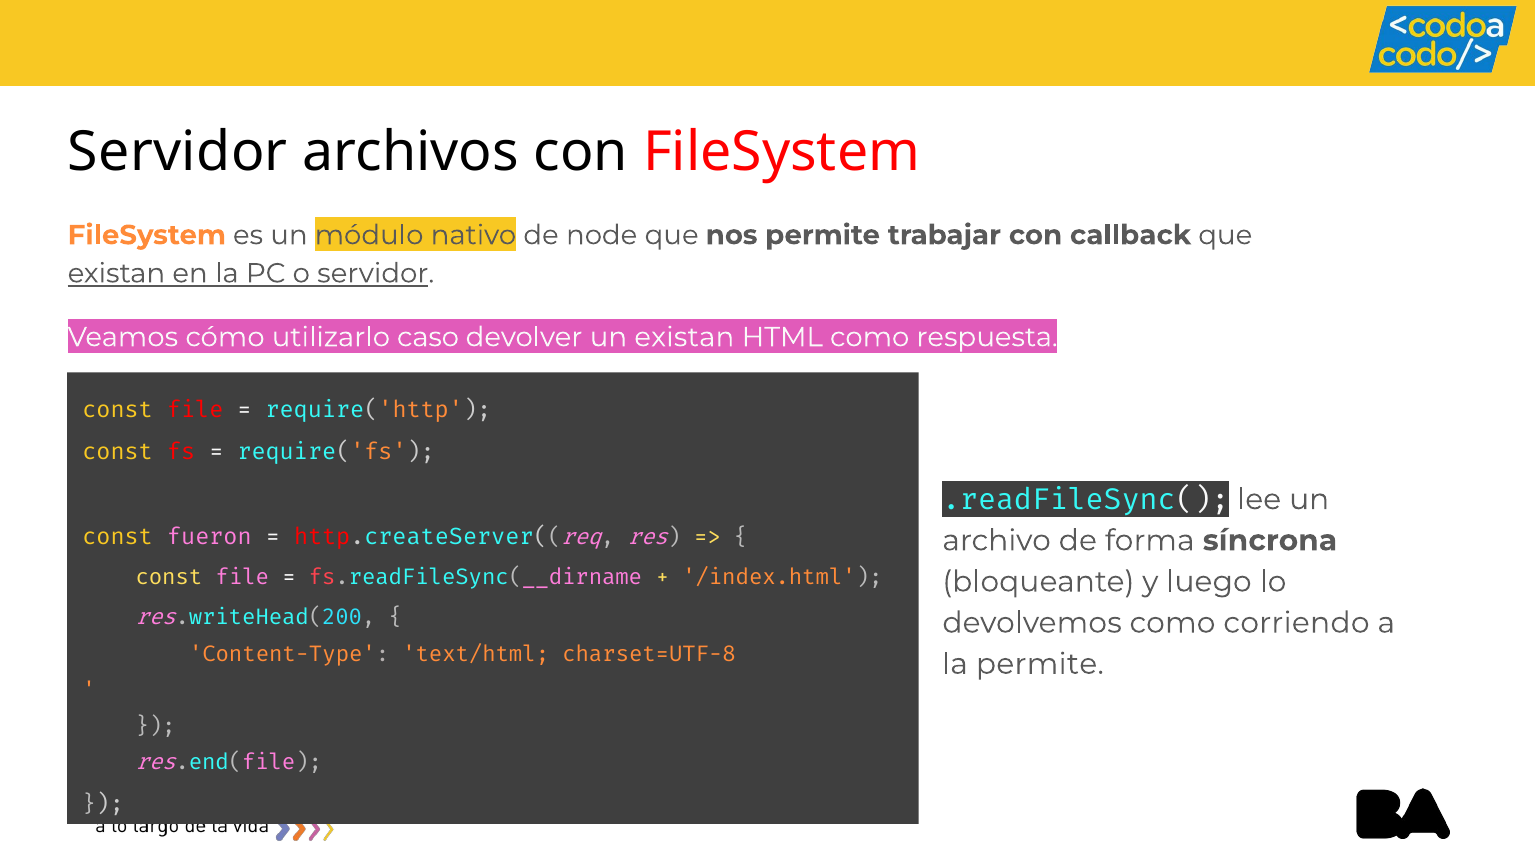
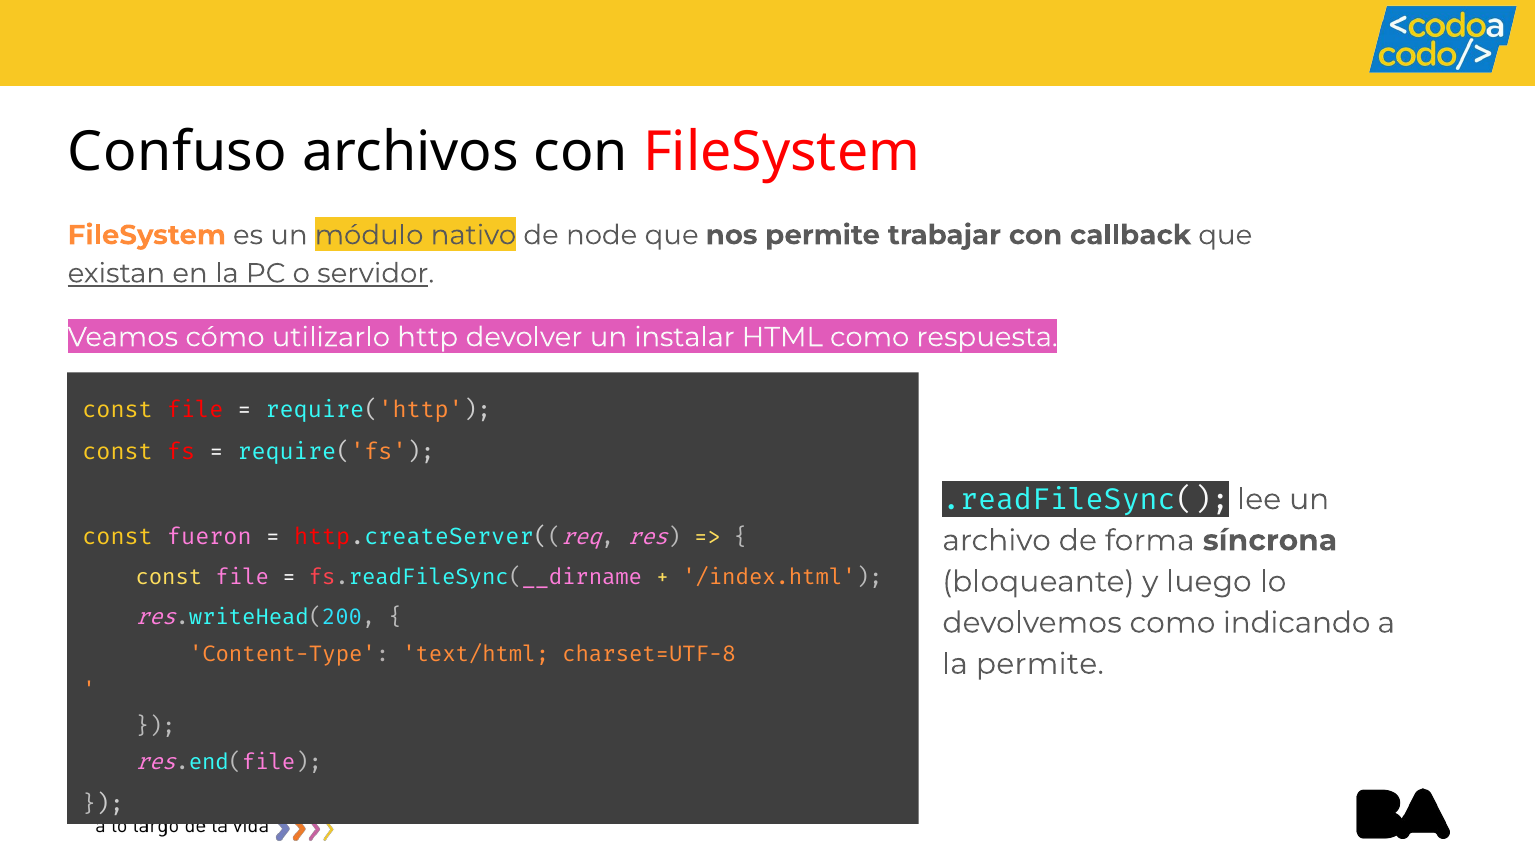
Servidor: Servidor -> Confuso (178, 153)
caso: caso -> http (428, 337)
un existan: existan -> instalar (684, 337)
corriendo: corriendo -> indicando (1297, 623)
